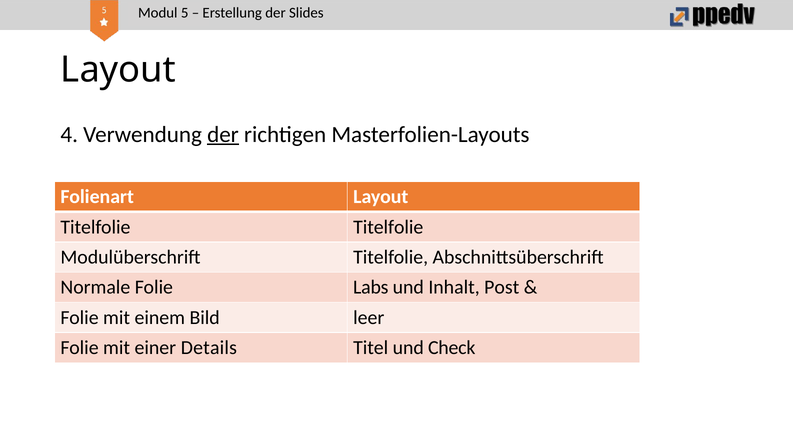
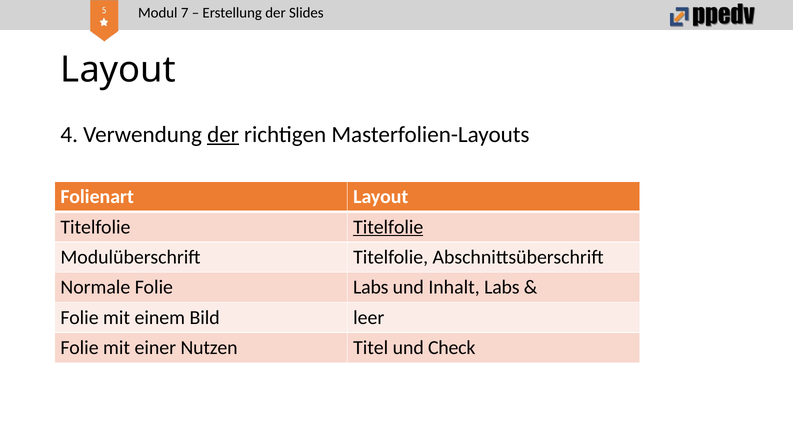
5: 5 -> 7 (185, 13)
Titelfolie underline: none -> present (388, 227)
Inhalt Post: Post -> Labs (502, 287)
Details: Details -> Nutzen (209, 348)
